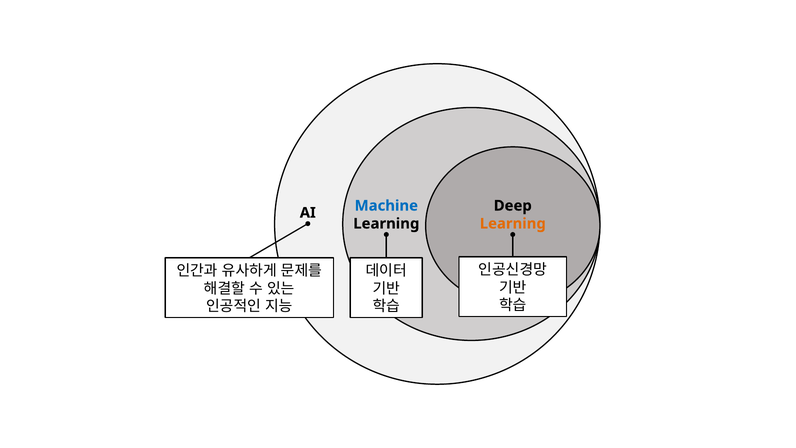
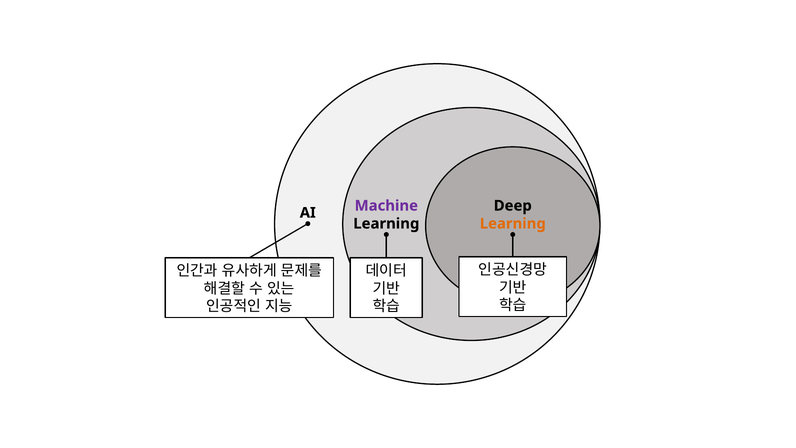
Machine colour: blue -> purple (386, 206)
